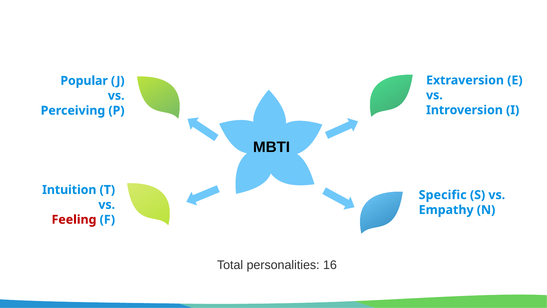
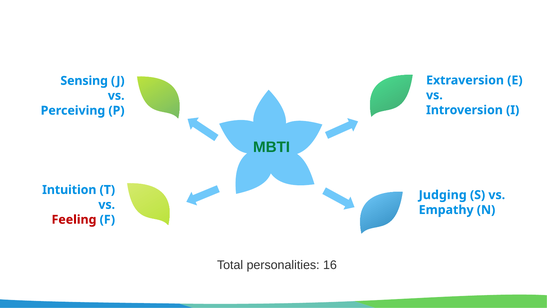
Popular: Popular -> Sensing (84, 81)
MBTI colour: black -> green (272, 147)
Specific: Specific -> Judging (443, 195)
